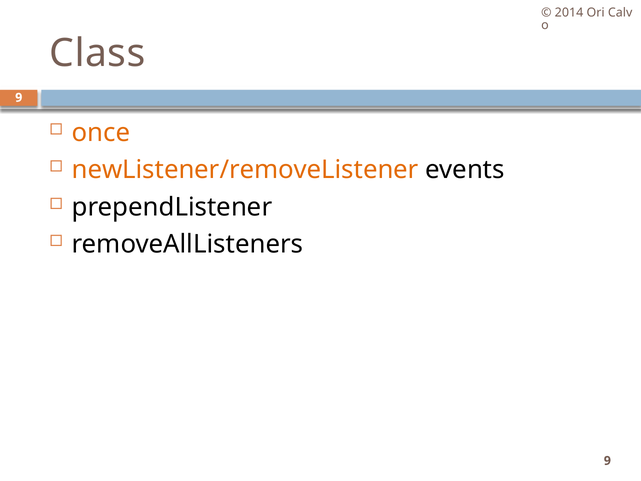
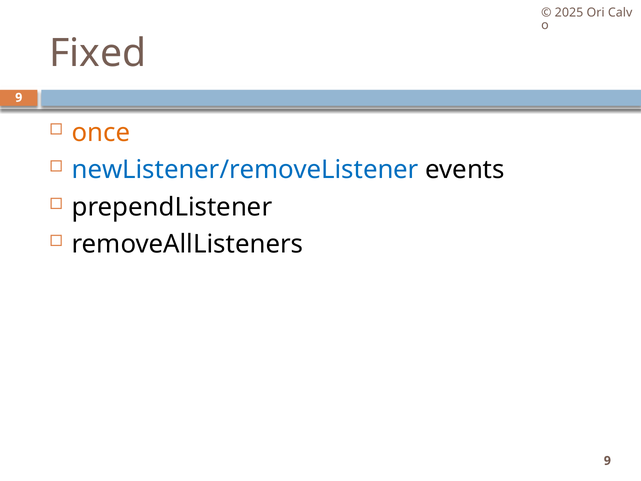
2014: 2014 -> 2025 (569, 13)
Class: Class -> Fixed (98, 53)
newListener/removeListener colour: orange -> blue (245, 170)
